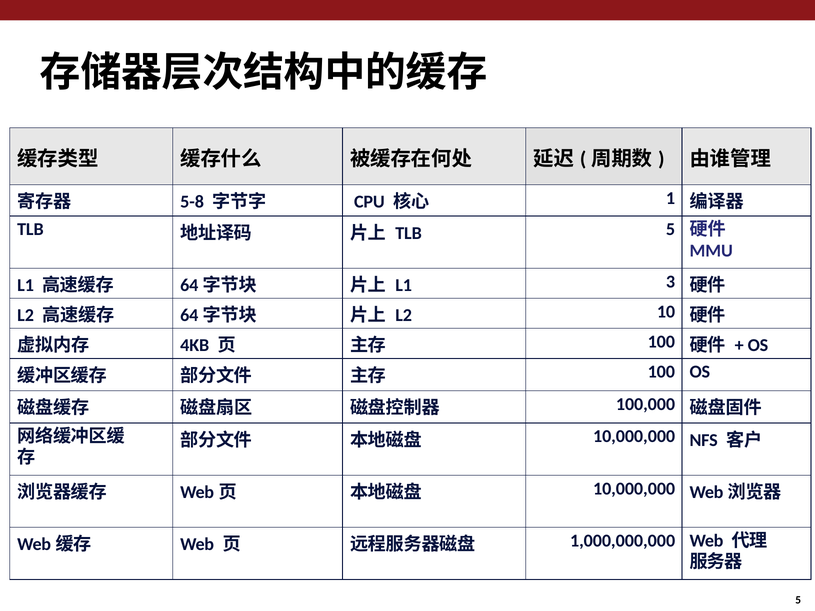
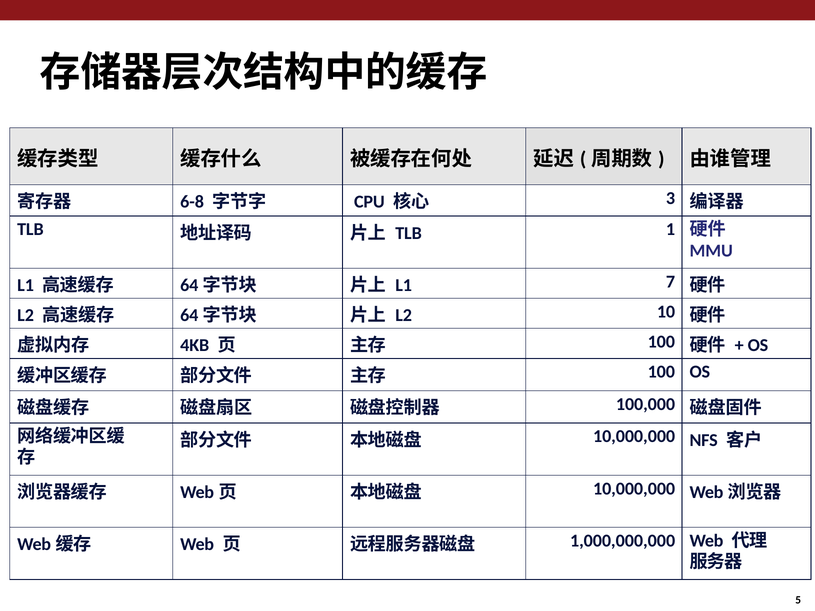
5-8: 5-8 -> 6-8 (192, 202)
1: 1 -> 3 (671, 198)
TLB 5: 5 -> 1 (671, 230)
3: 3 -> 7 (671, 282)
